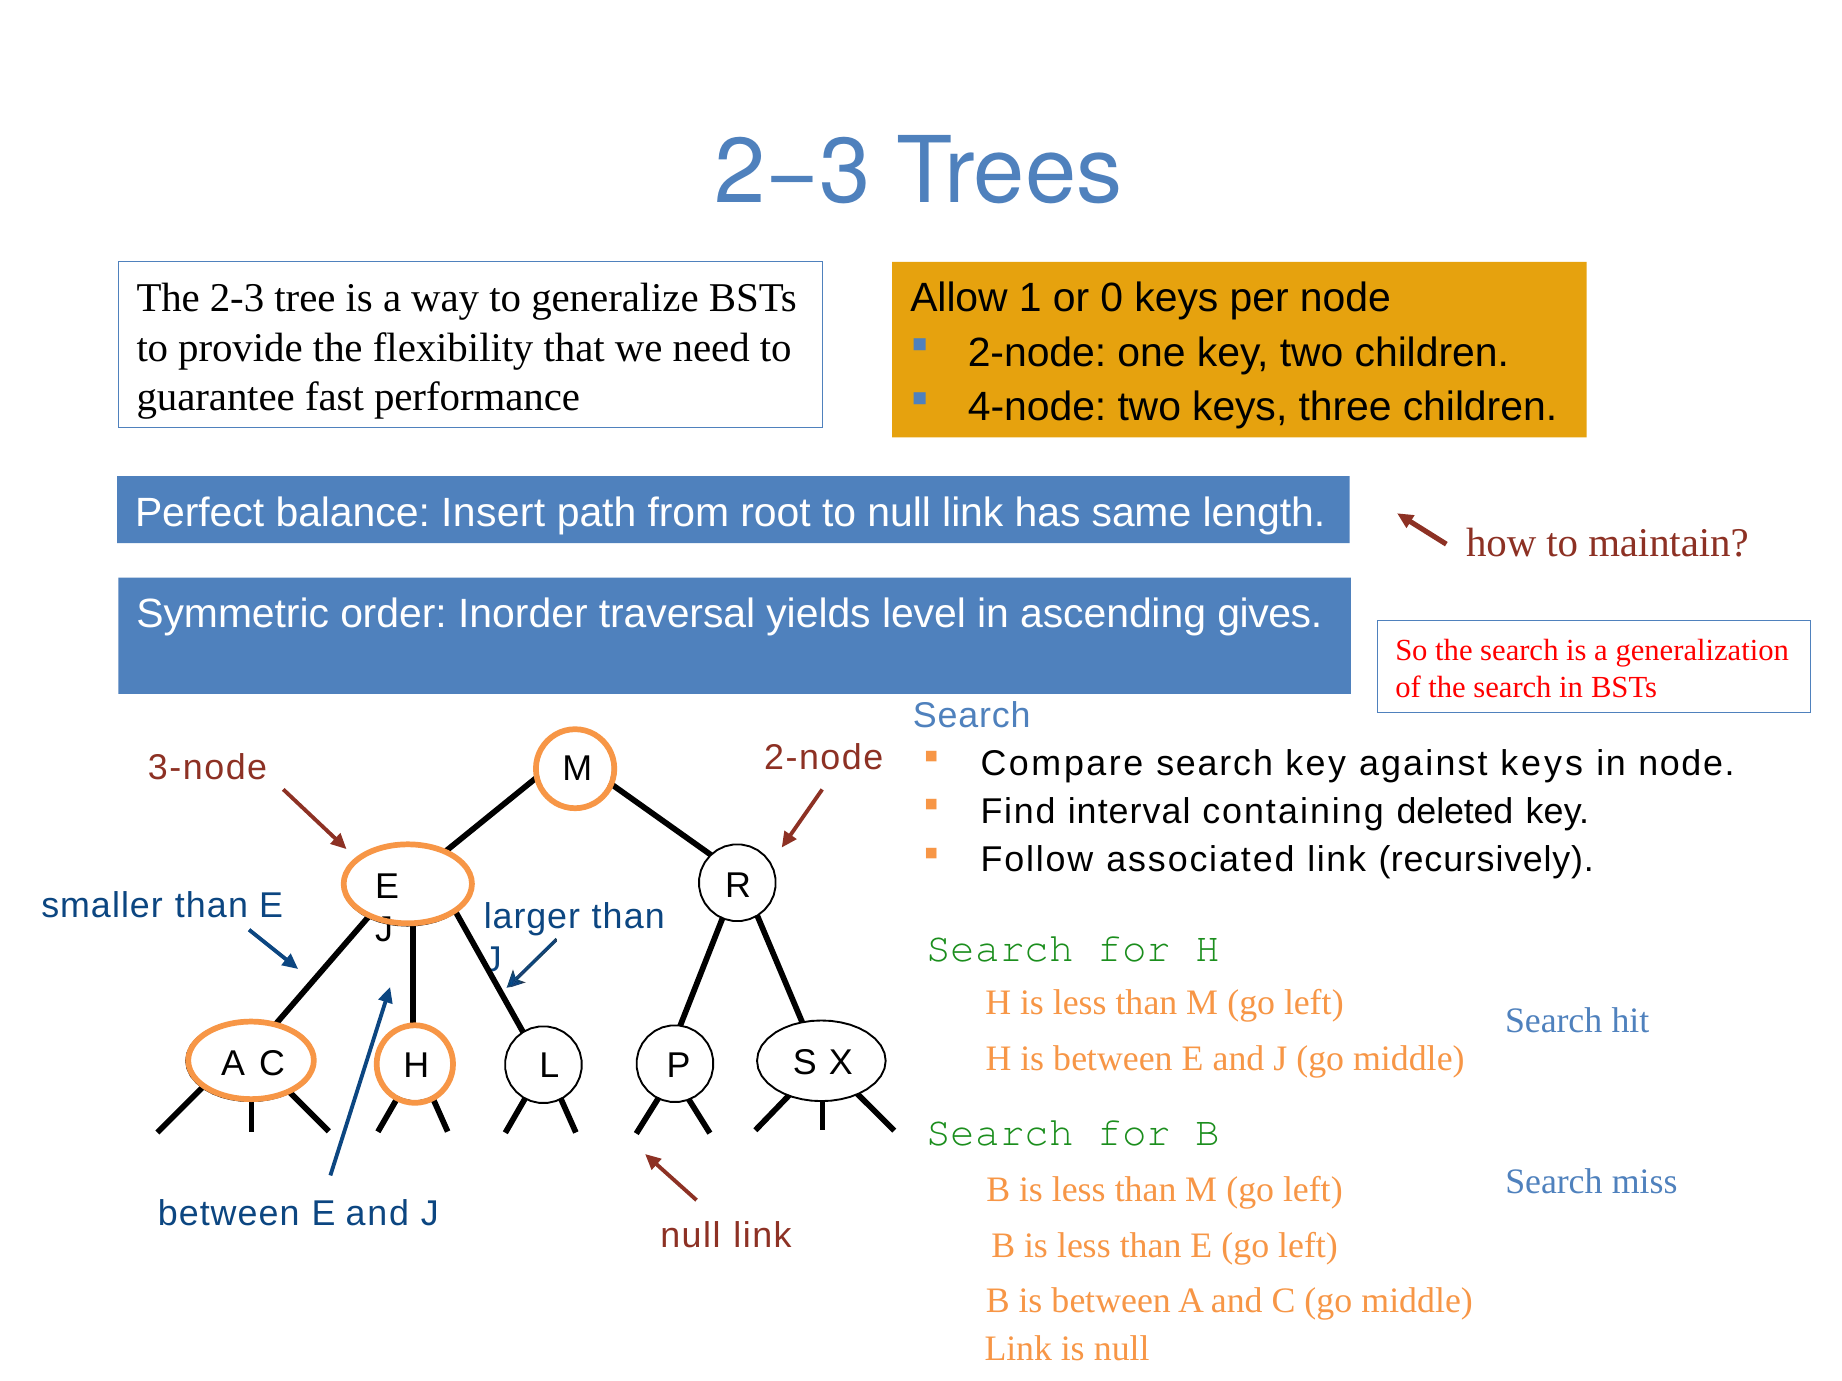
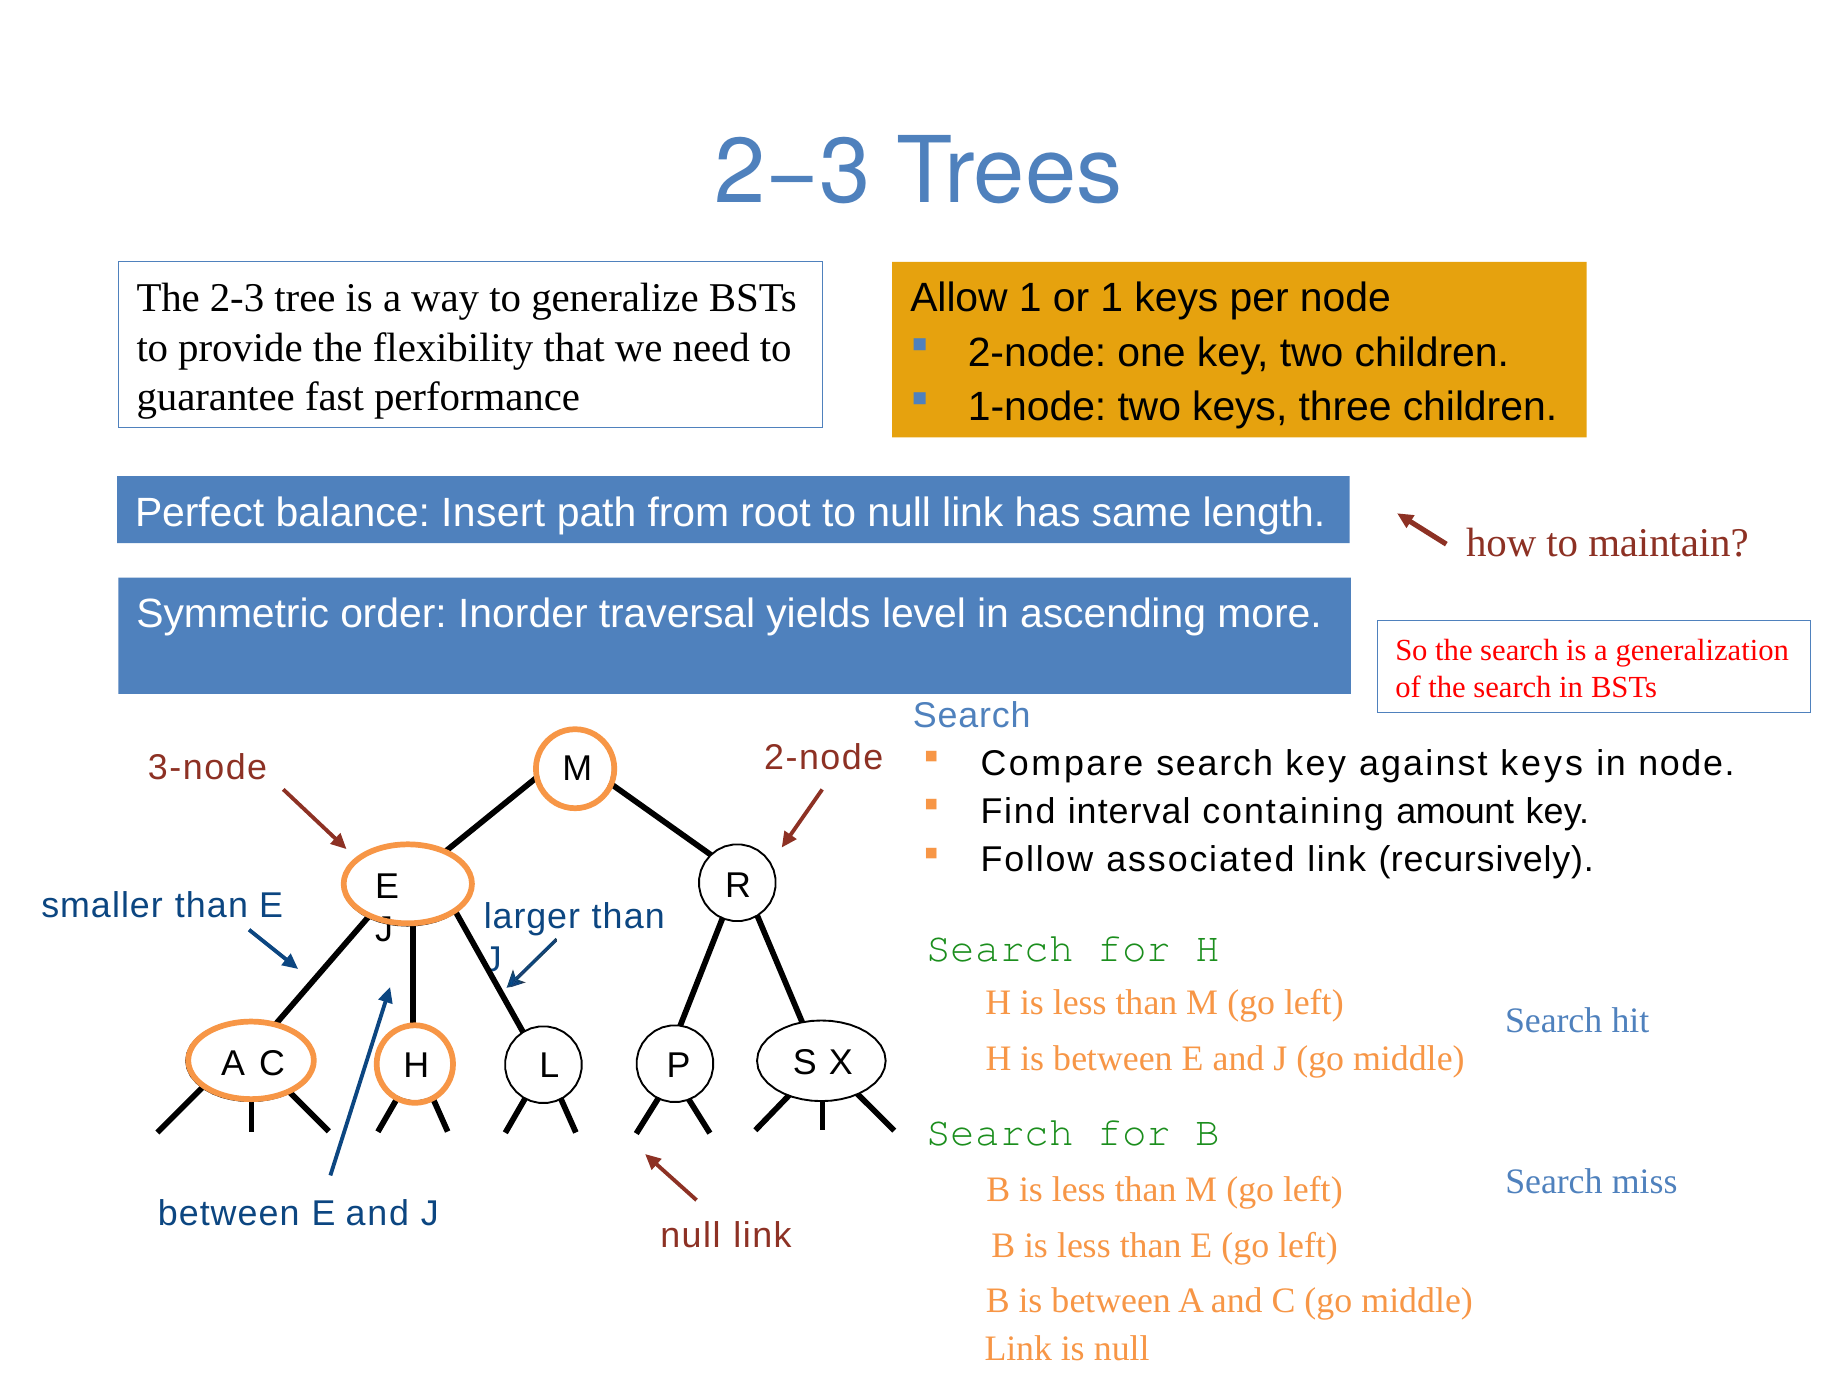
or 0: 0 -> 1 (1112, 299)
4-node: 4-node -> 1-node (1037, 407)
gives: gives -> more (1270, 614)
deleted: deleted -> amount (1455, 812)
